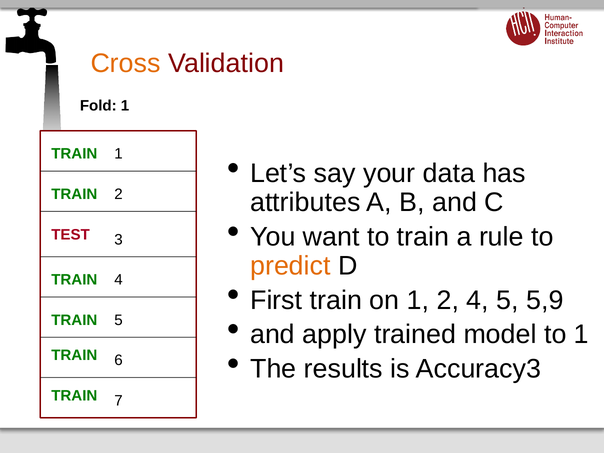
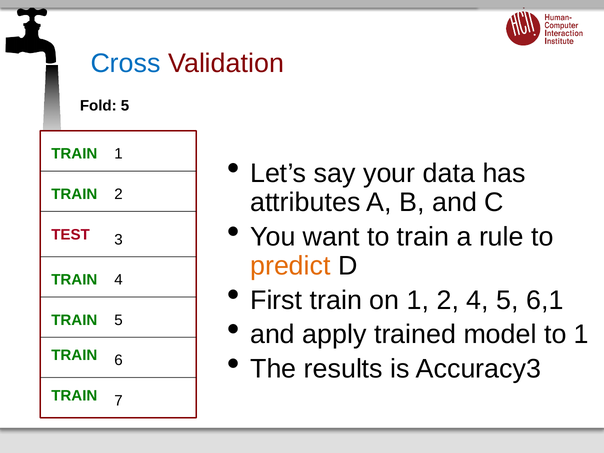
Cross colour: orange -> blue (126, 63)
Fold 1: 1 -> 5 (125, 106)
5,9: 5,9 -> 6,1 (545, 300)
